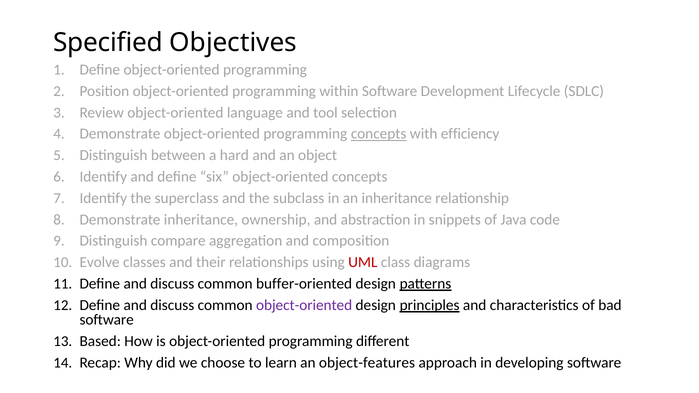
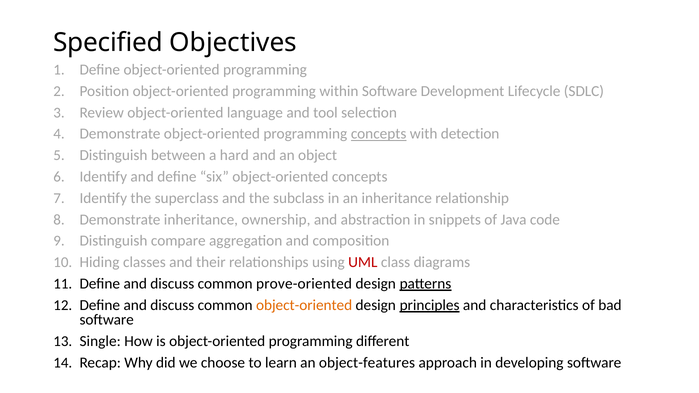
efficiency: efficiency -> detection (470, 134)
Evolve: Evolve -> Hiding (99, 262)
buffer-oriented: buffer-oriented -> prove-oriented (304, 284)
object-oriented colour: purple -> orange (304, 305)
Based: Based -> Single (100, 341)
